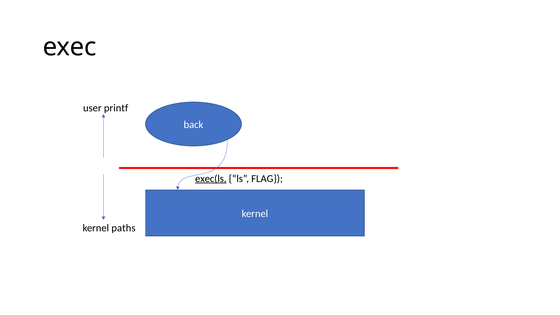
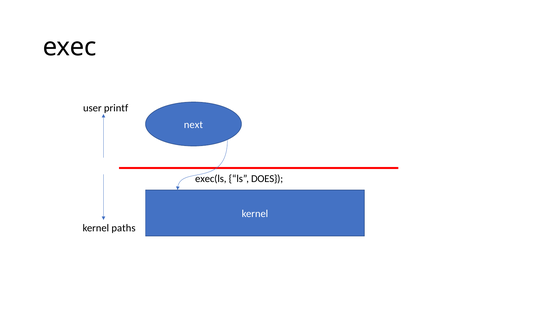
back: back -> next (193, 125)
exec(ls underline: present -> none (211, 179)
FLAG: FLAG -> DOES (267, 179)
